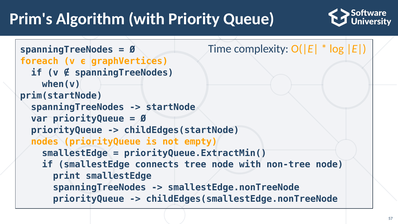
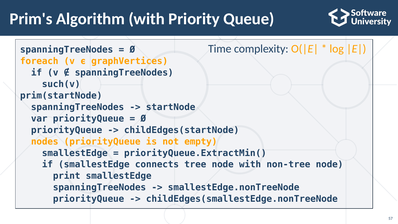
when(v: when(v -> such(v (61, 84)
